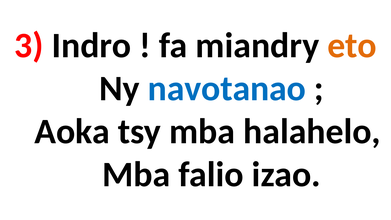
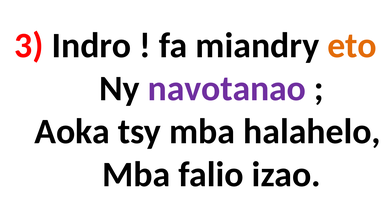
navotanao colour: blue -> purple (227, 89)
